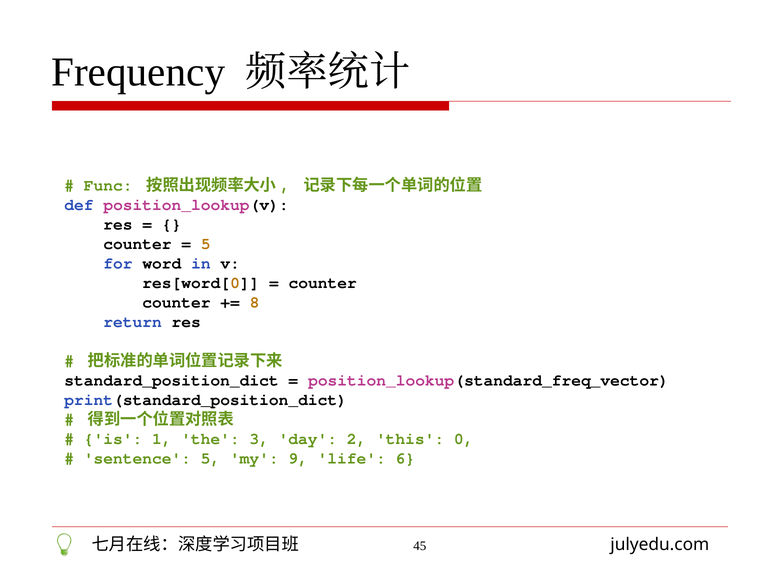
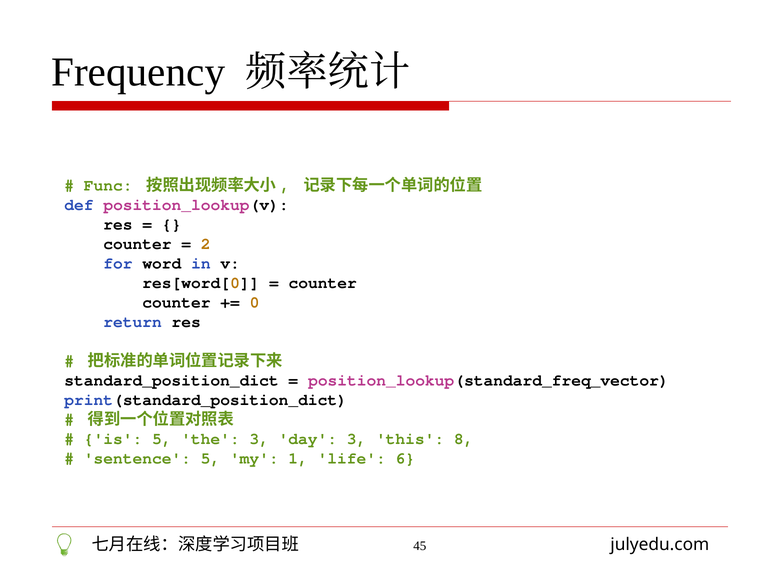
5: 5 -> 2 (206, 244)
8: 8 -> 0 (255, 302)
is 1: 1 -> 5 (162, 439)
day 2: 2 -> 3 (357, 439)
0: 0 -> 8 (464, 439)
9: 9 -> 1 (298, 458)
